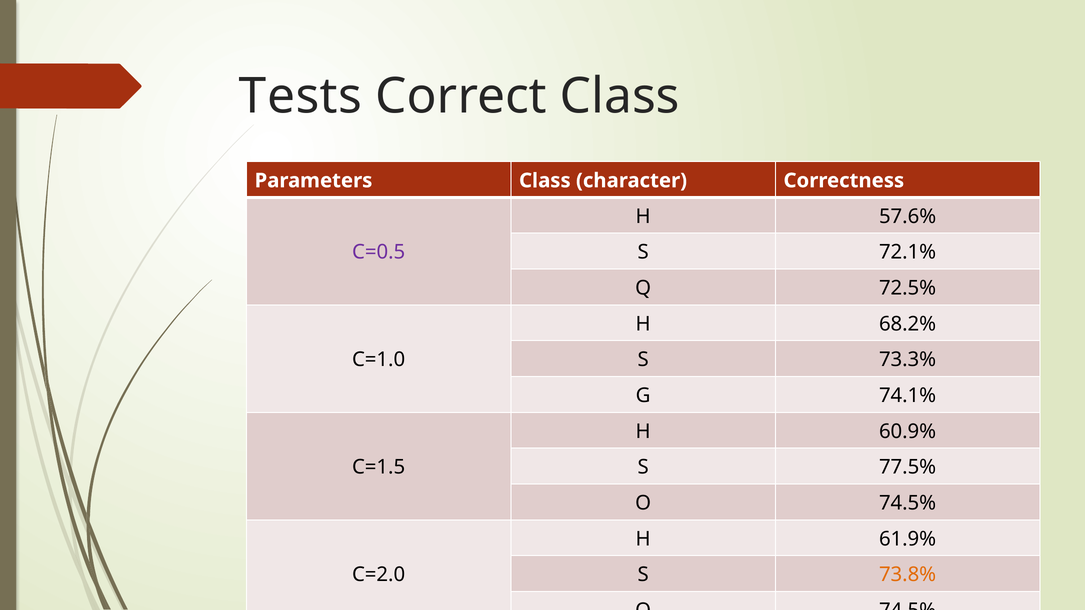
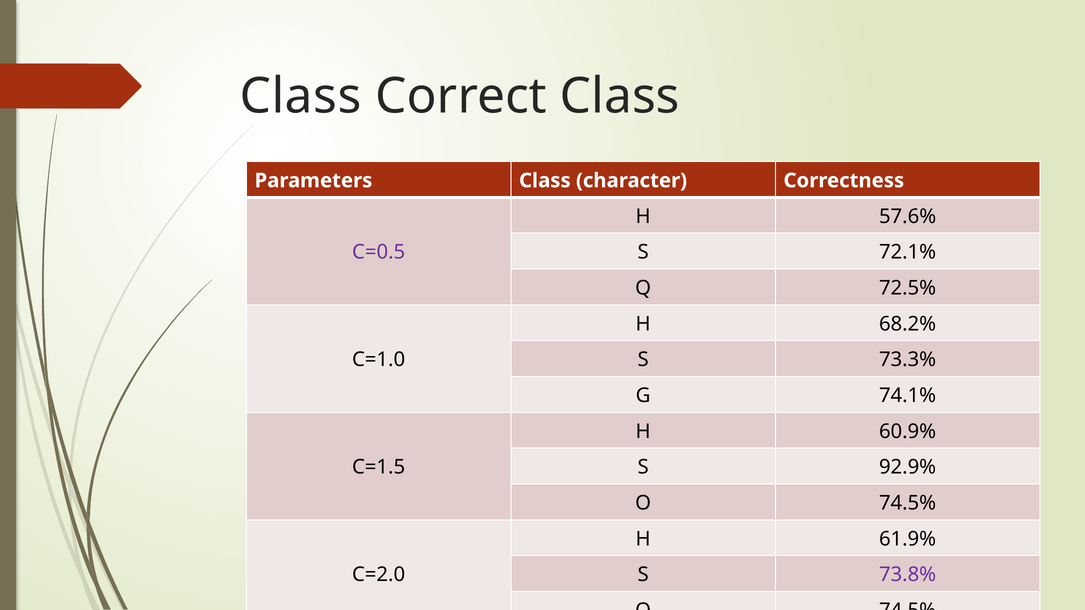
Tests: Tests -> Class (300, 96)
77.5%: 77.5% -> 92.9% (908, 467)
73.8% colour: orange -> purple (908, 575)
